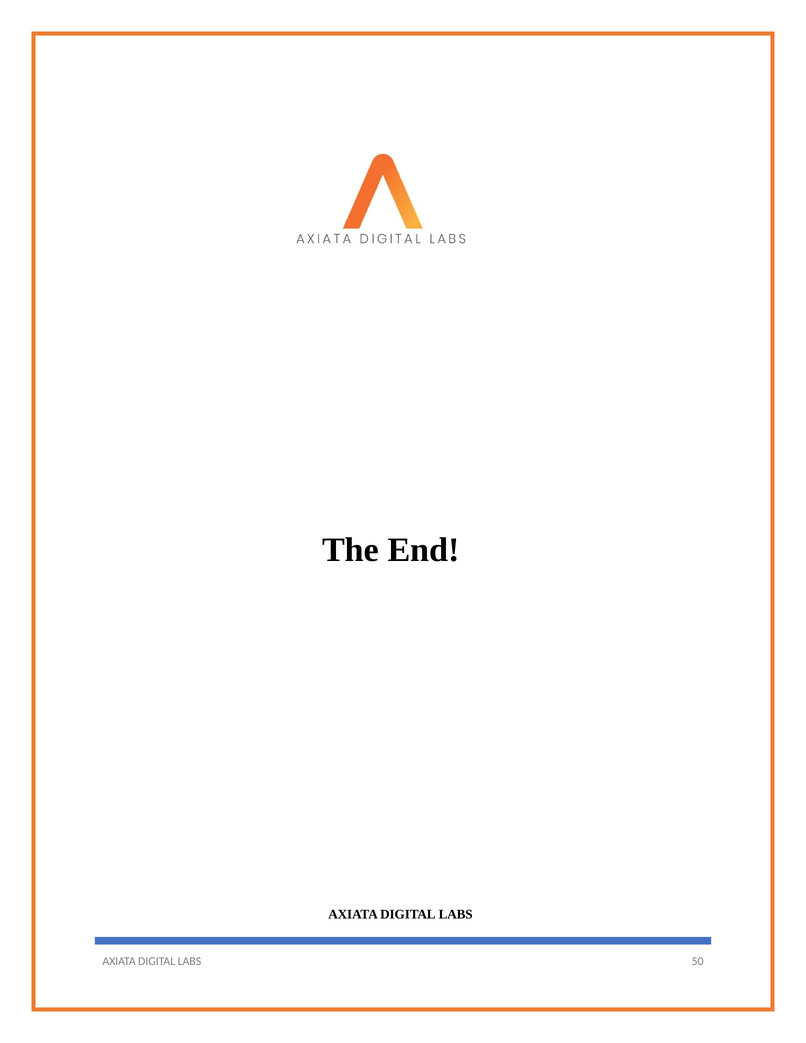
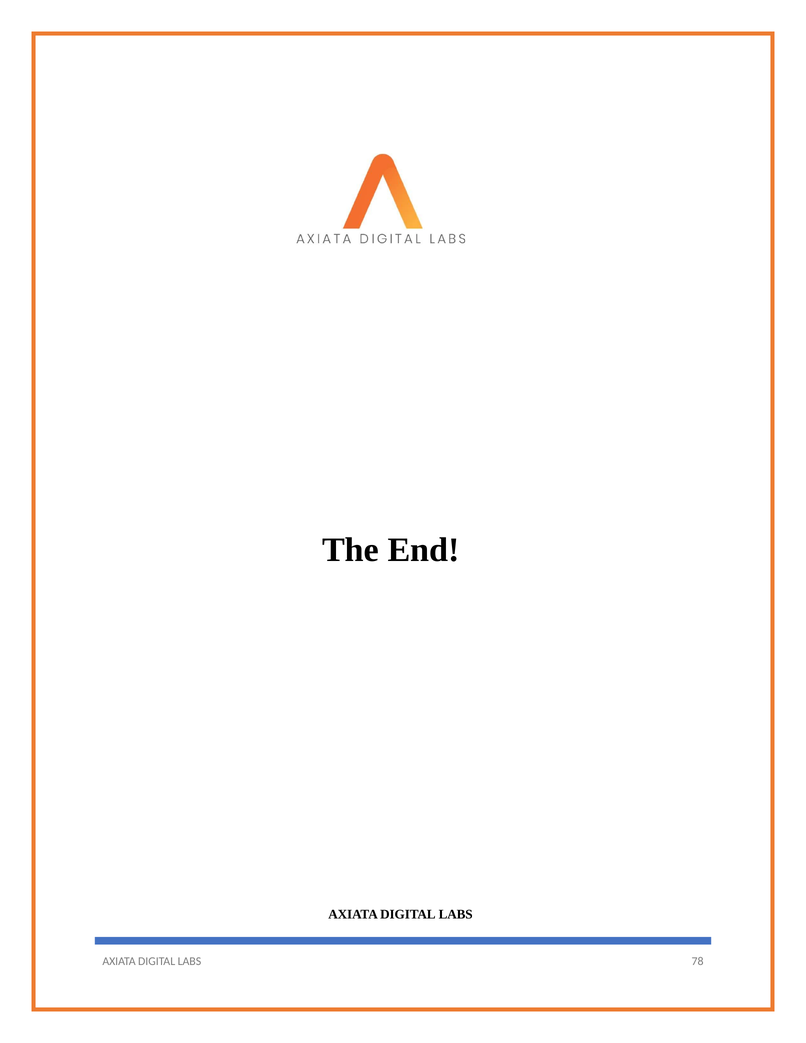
50: 50 -> 78 (698, 961)
